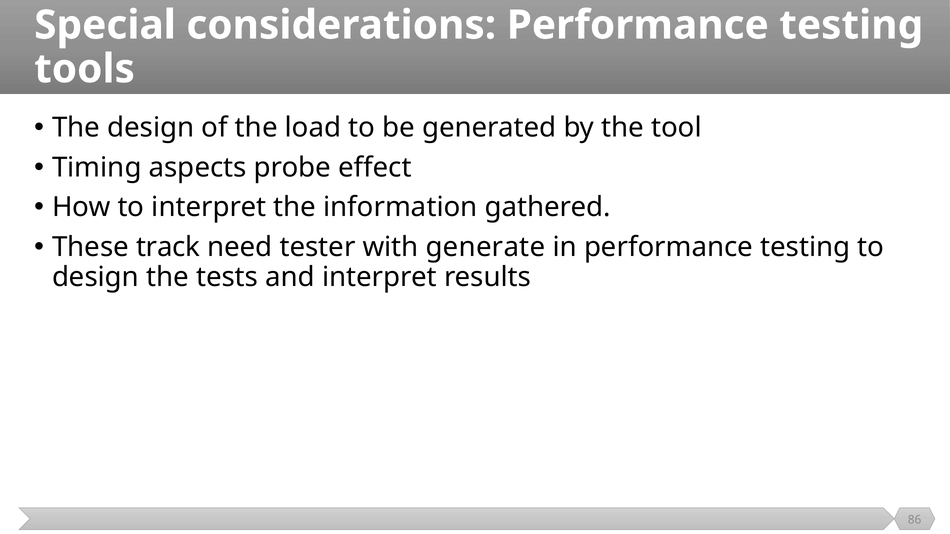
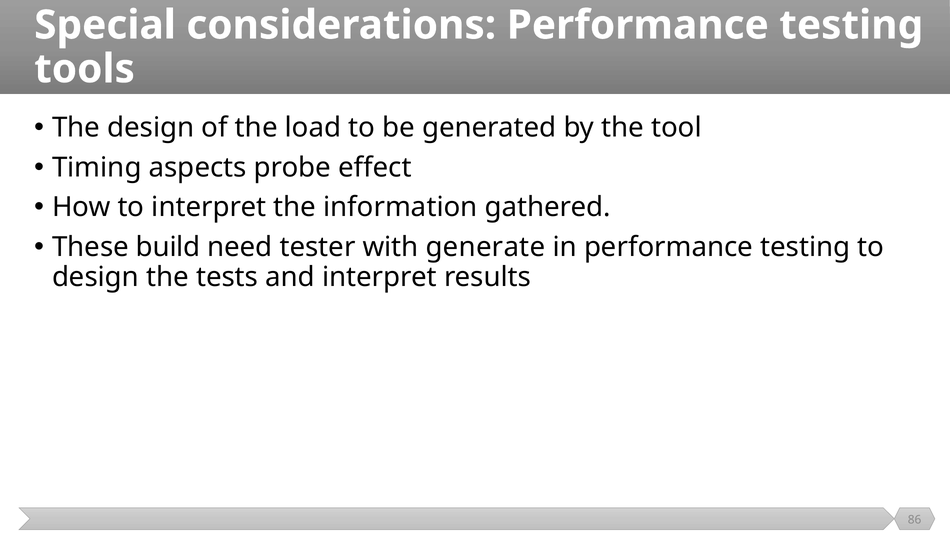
track: track -> build (168, 247)
